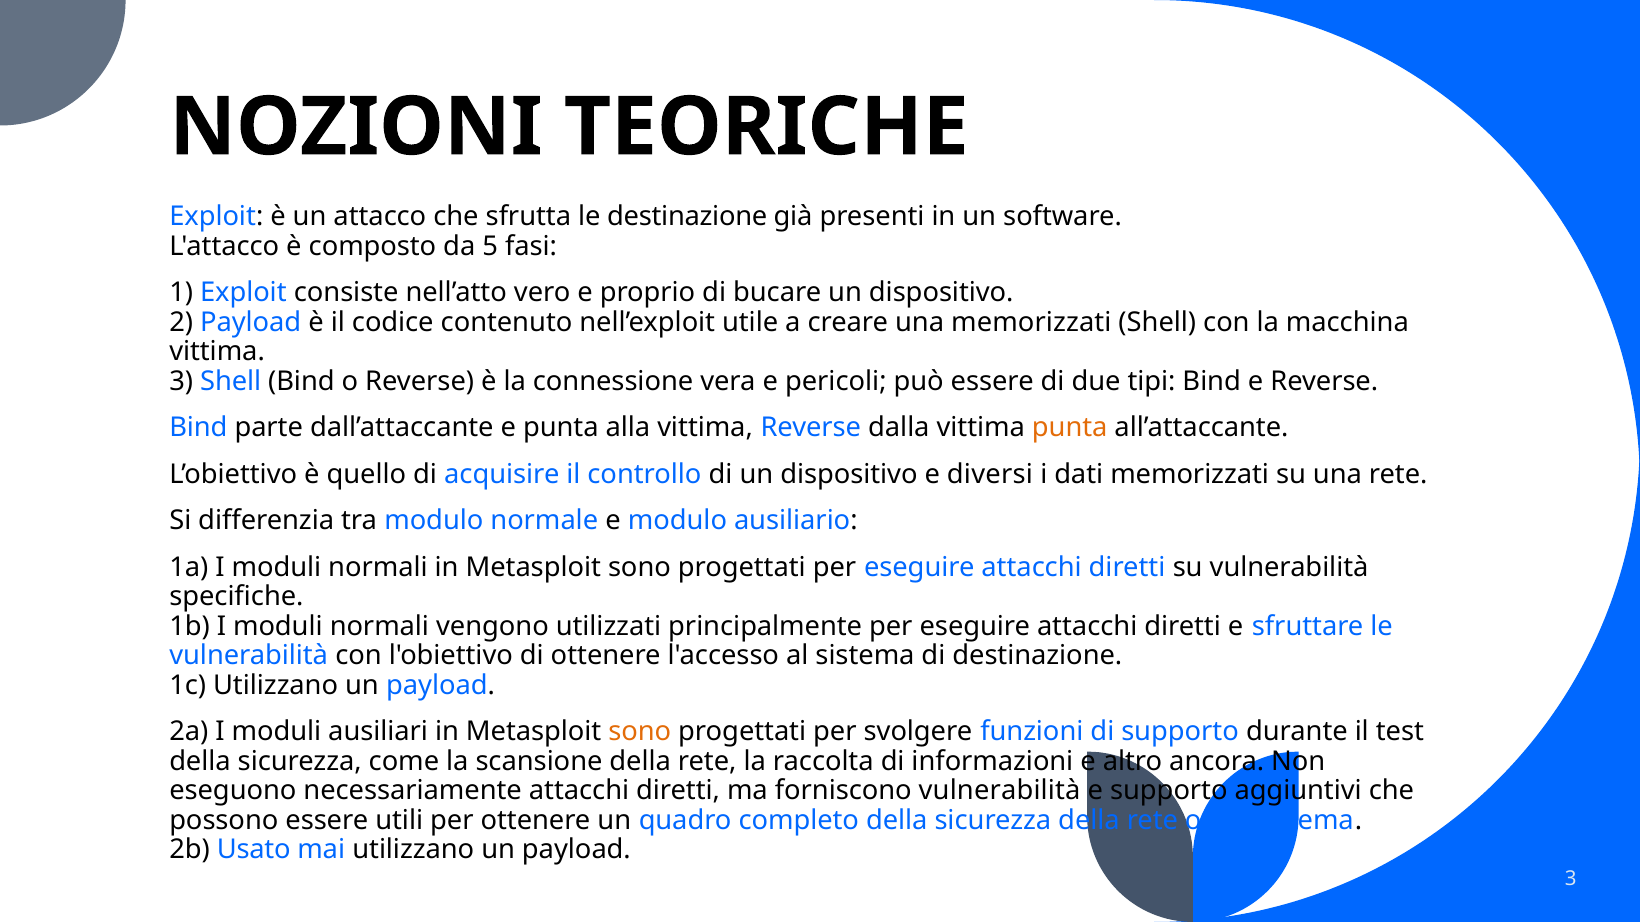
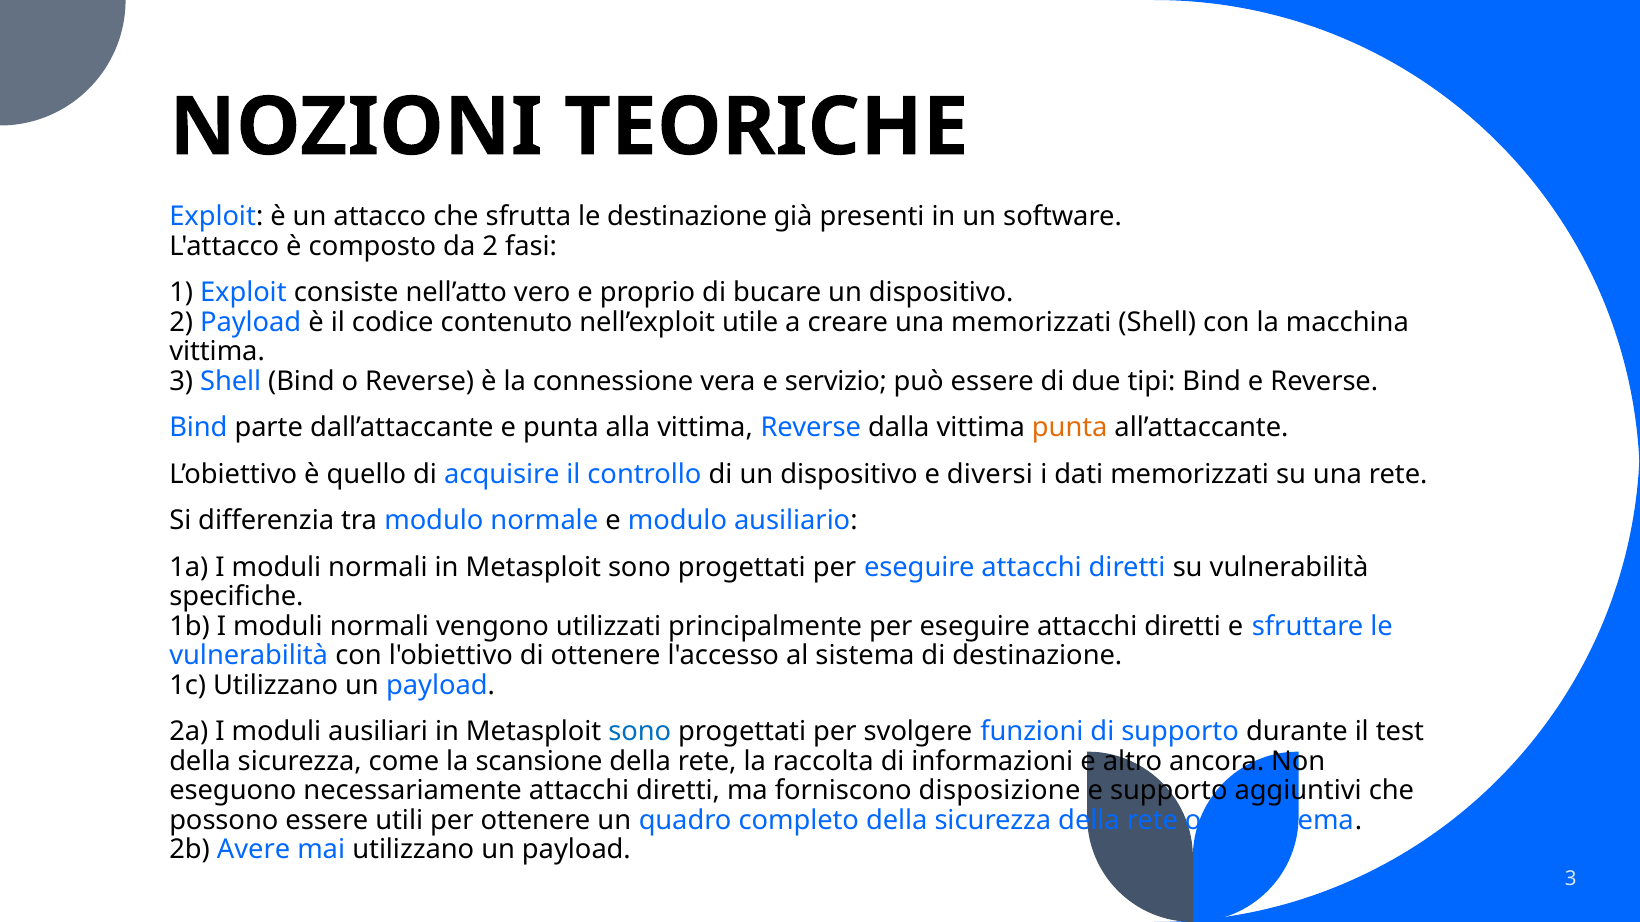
da 5: 5 -> 2 (490, 246)
pericoli: pericoli -> servizio (836, 381)
sono colour: orange -> blue (640, 732)
forniscono vulnerabilità: vulnerabilità -> disposizione (1000, 791)
Usato: Usato -> Avere (254, 850)
